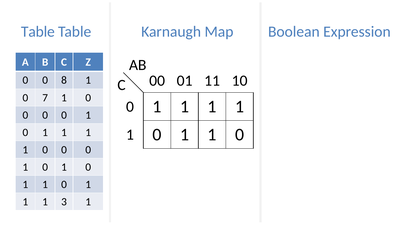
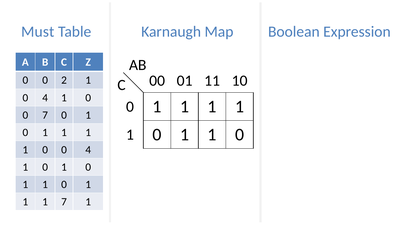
Table: Table -> Must (38, 32)
8: 8 -> 2 (64, 80)
7: 7 -> 4 (45, 98)
0: 0 -> 7 (45, 115)
0: 0 -> 4 (88, 150)
1 3: 3 -> 7 (64, 202)
